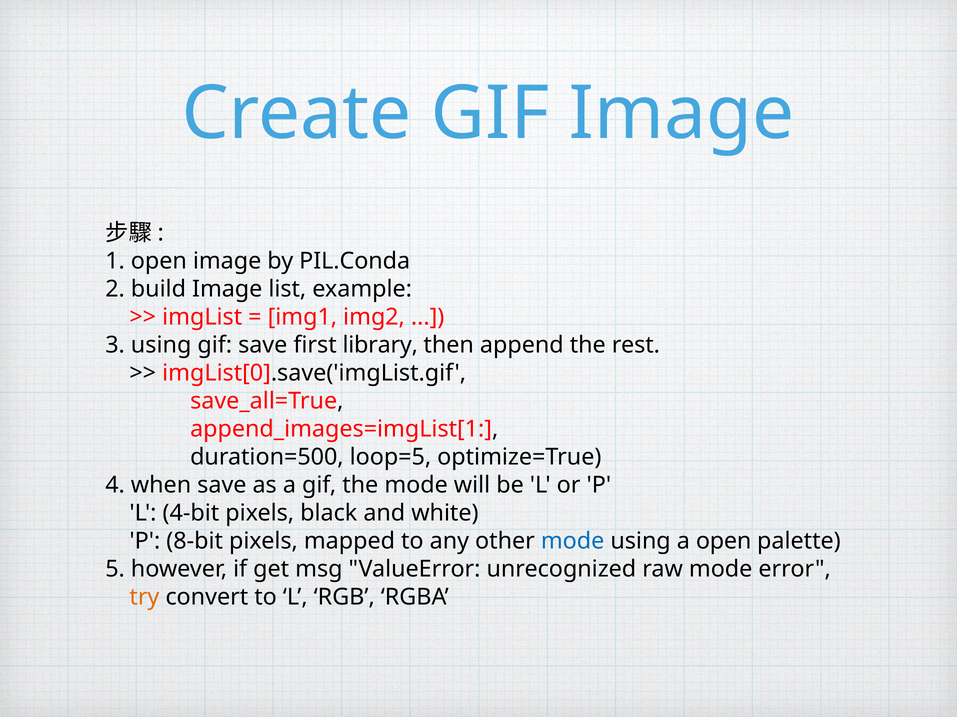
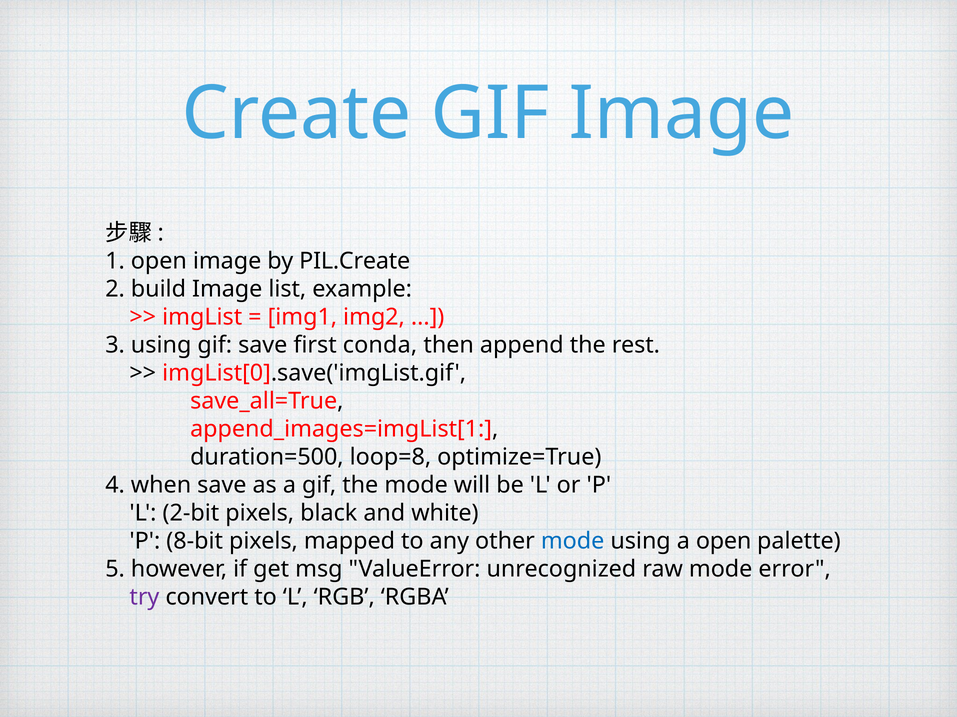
PIL.Conda: PIL.Conda -> PIL.Create (355, 262)
library: library -> conda (380, 346)
loop=5: loop=5 -> loop=8 (390, 458)
4-bit: 4-bit -> 2-bit (191, 514)
try colour: orange -> purple (144, 598)
